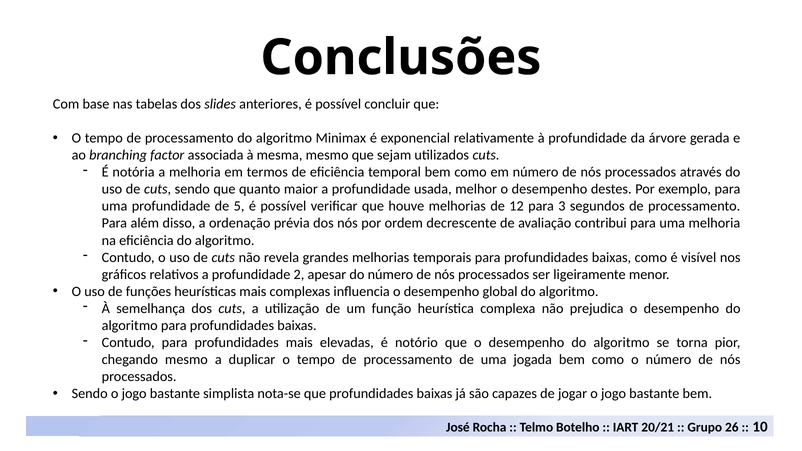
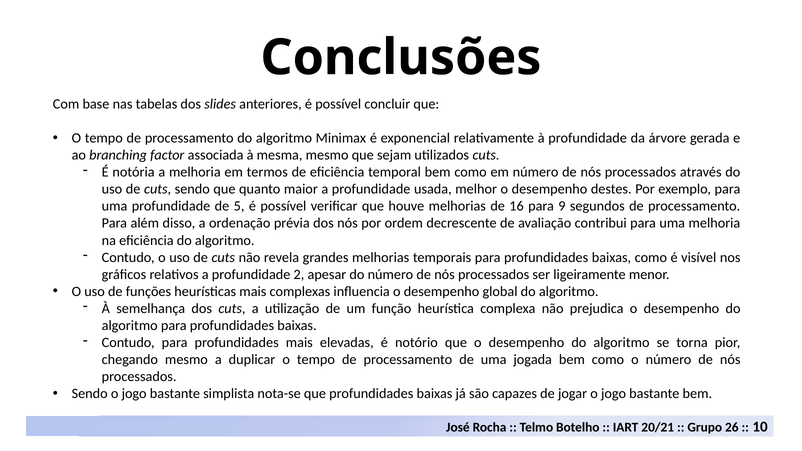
12: 12 -> 16 (517, 206)
3: 3 -> 9 (562, 206)
